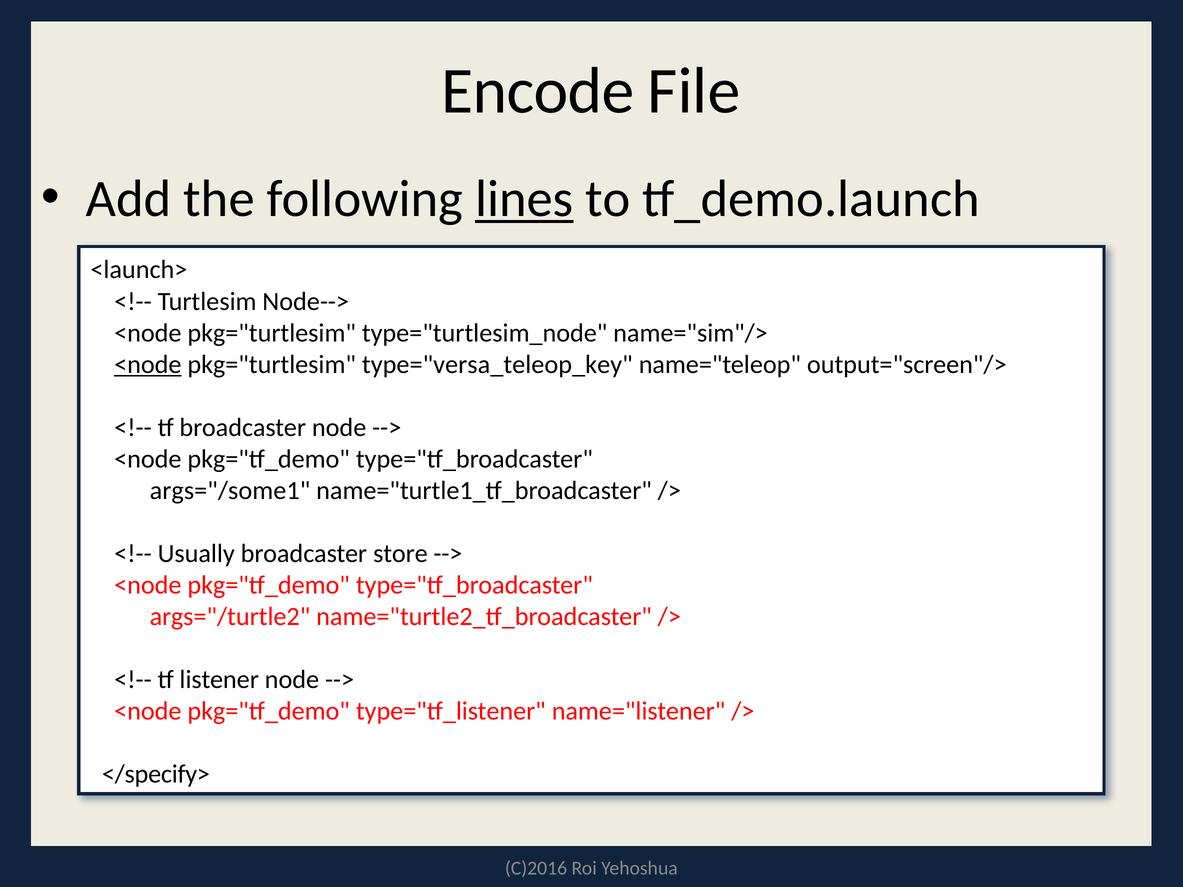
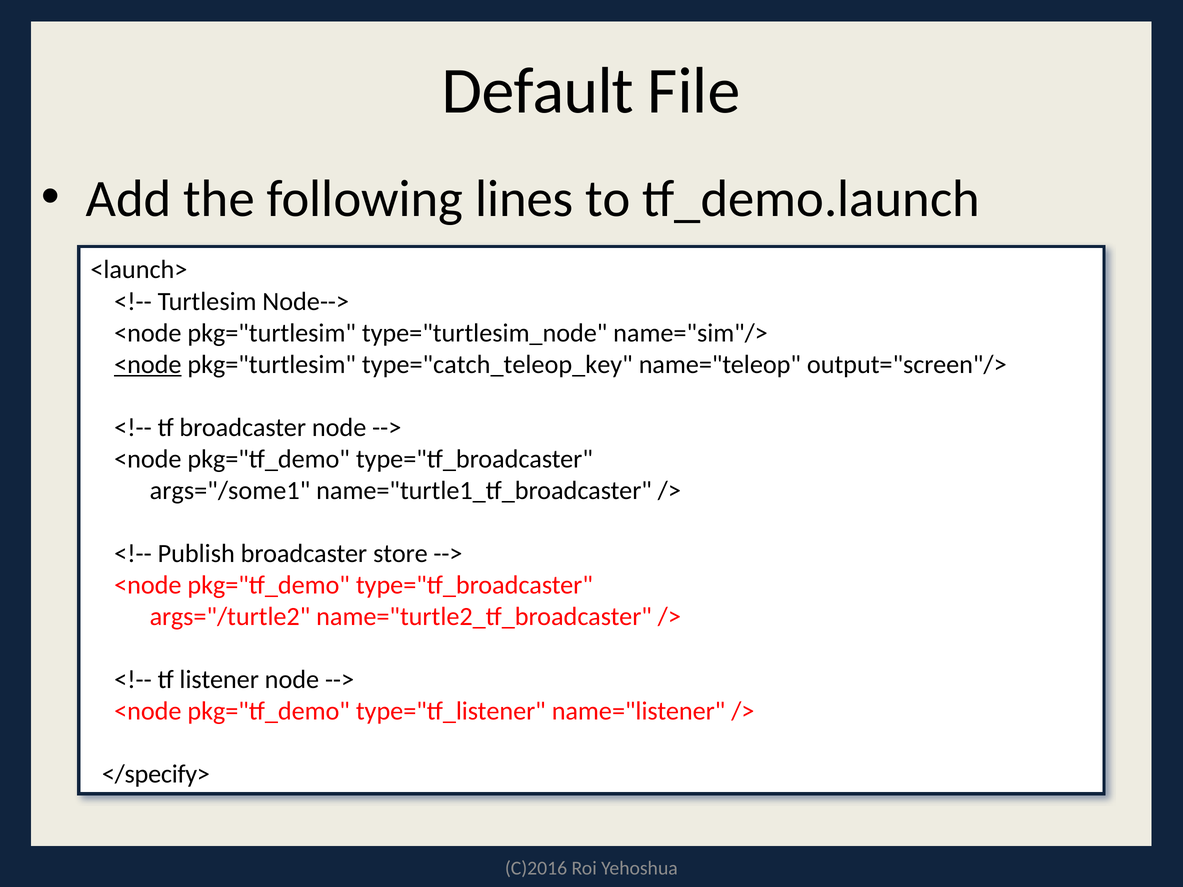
Encode: Encode -> Default (538, 91)
lines underline: present -> none (524, 199)
type="versa_teleop_key: type="versa_teleop_key -> type="catch_teleop_key (497, 364)
Usually: Usually -> Publish (196, 554)
